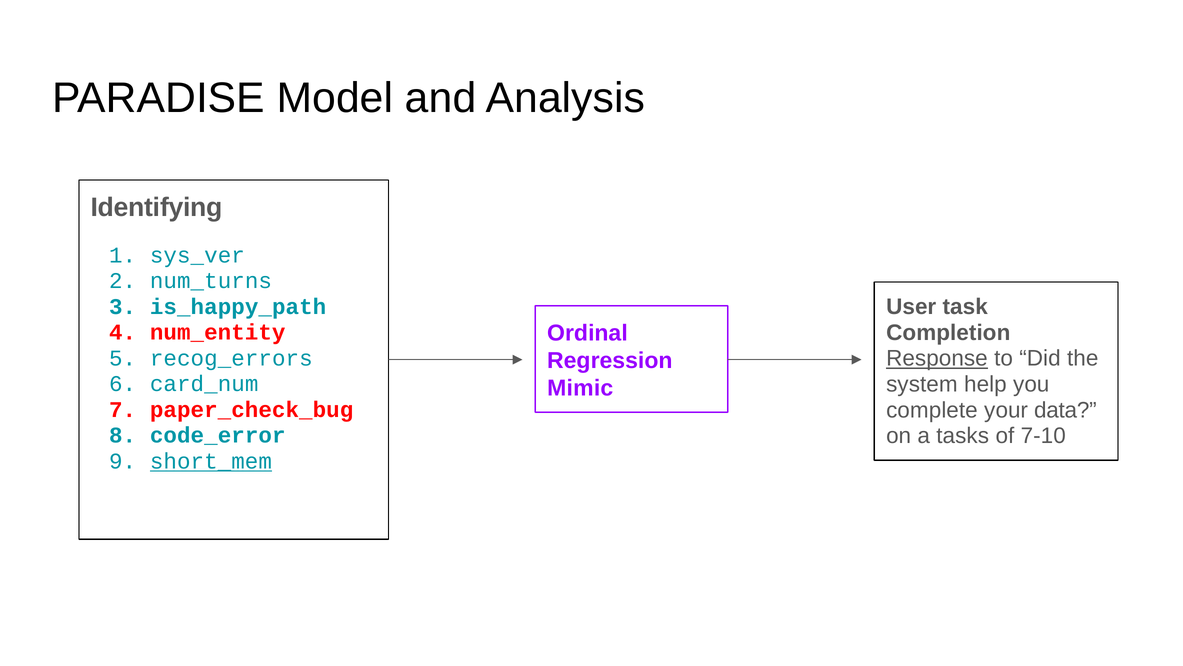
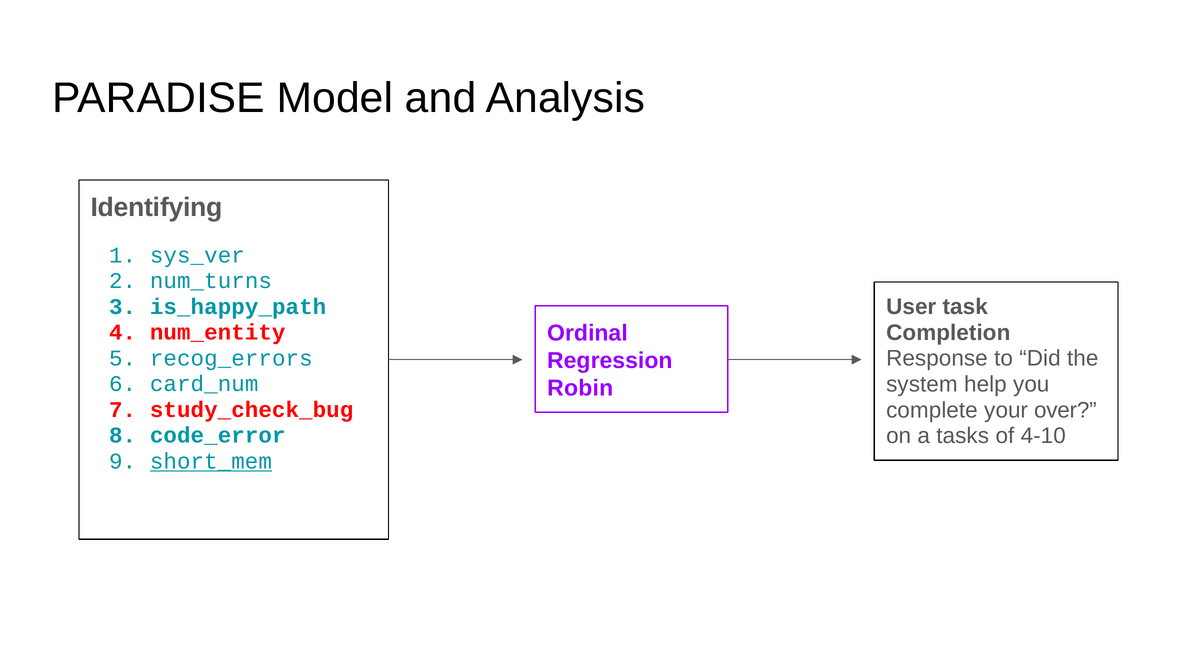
Response underline: present -> none (937, 358)
Mimic: Mimic -> Robin (580, 388)
data: data -> over (1065, 410)
paper_check_bug: paper_check_bug -> study_check_bug (252, 409)
7-10: 7-10 -> 4-10 (1043, 436)
